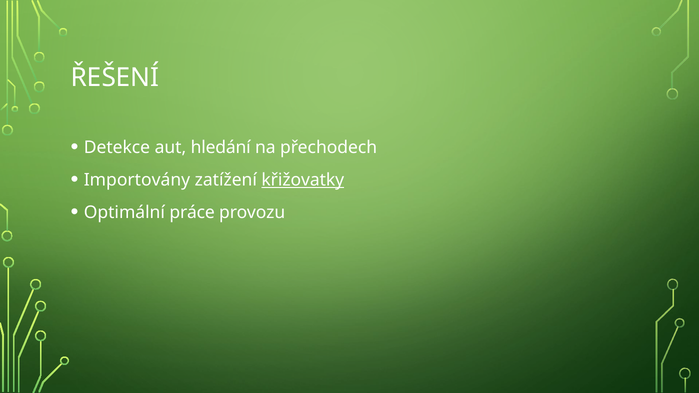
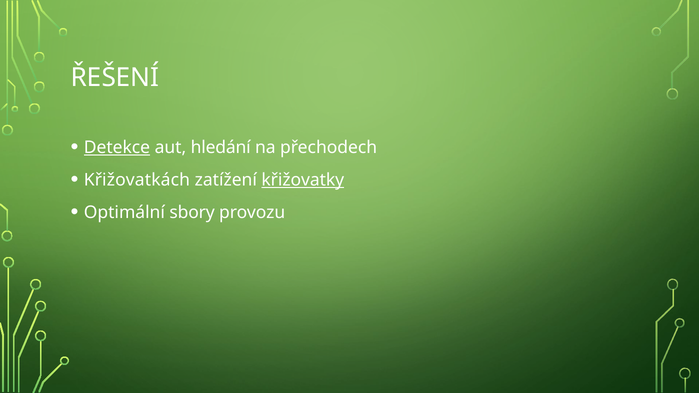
Detekce underline: none -> present (117, 148)
Importovány: Importovány -> Křižovatkách (137, 180)
práce: práce -> sbory (192, 212)
